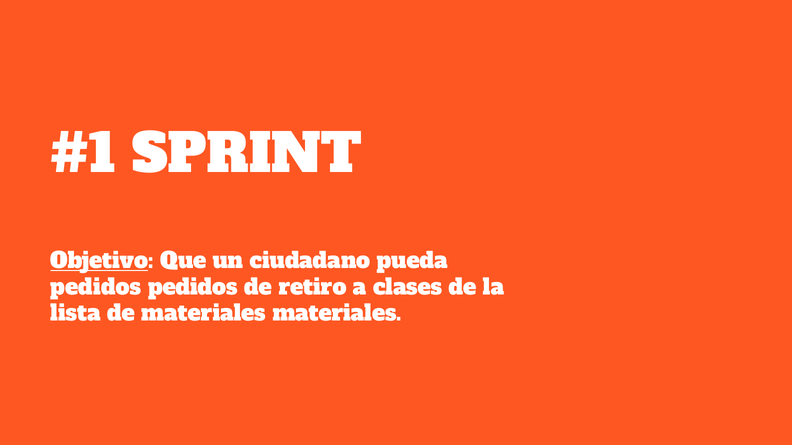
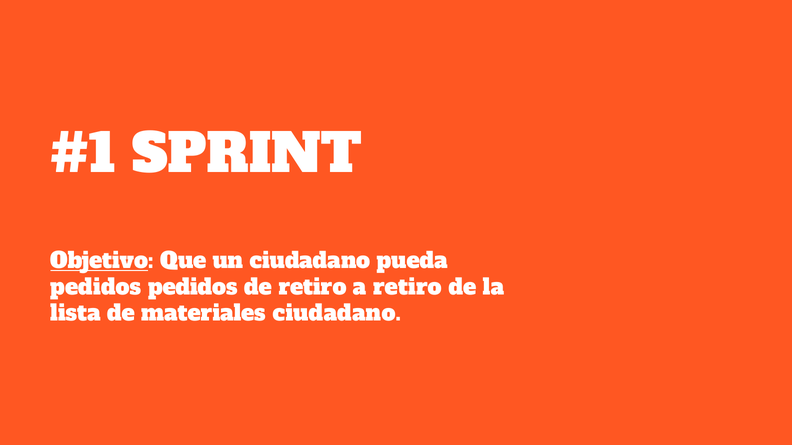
a clases: clases -> retiro (408, 288)
materiales materiales: materiales -> ciudadano (337, 314)
